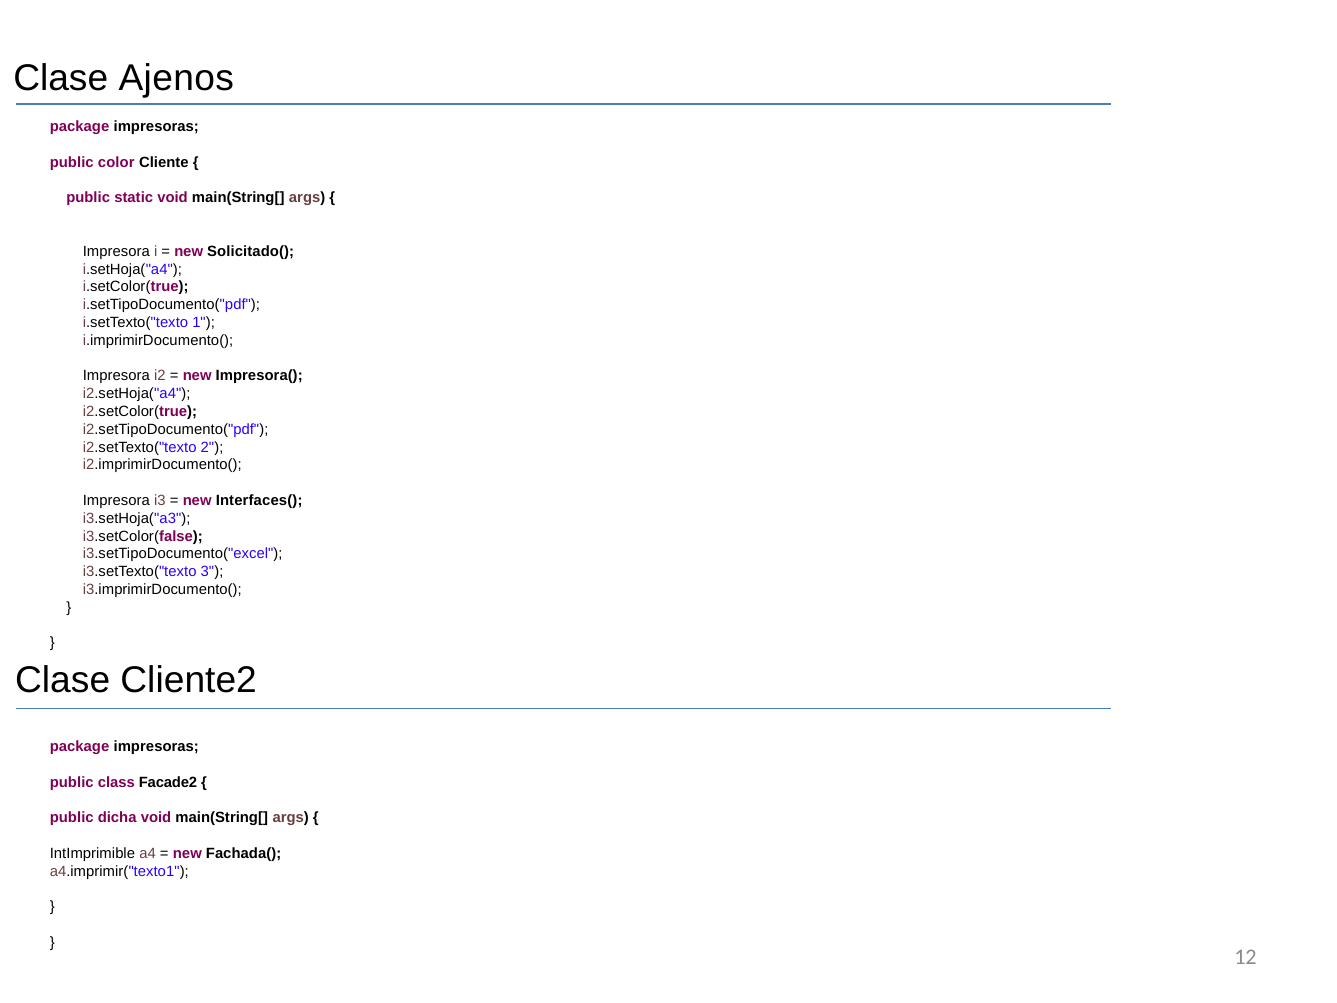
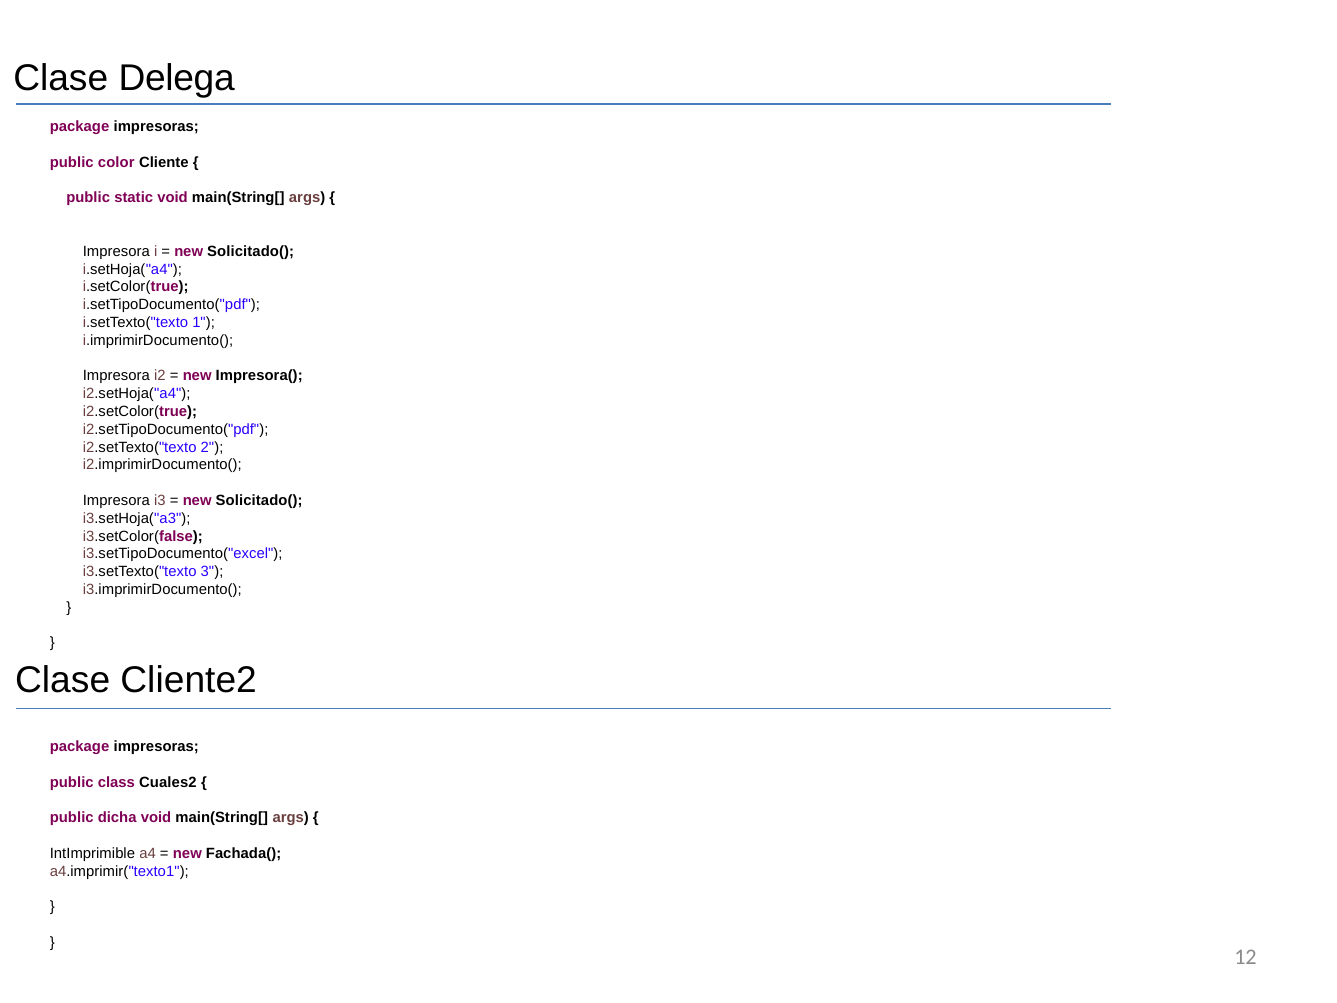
Ajenos: Ajenos -> Delega (177, 79)
Interfaces(: Interfaces( -> Solicitado( (259, 500)
Facade2: Facade2 -> Cuales2 (168, 782)
